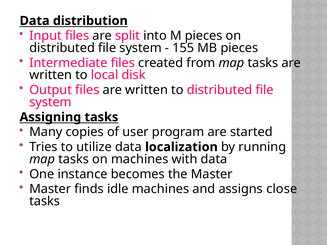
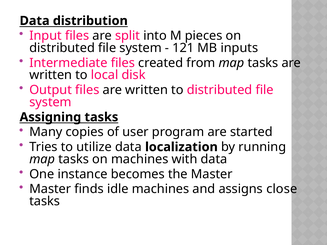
155: 155 -> 121 (183, 48)
MB pieces: pieces -> inputs (239, 48)
